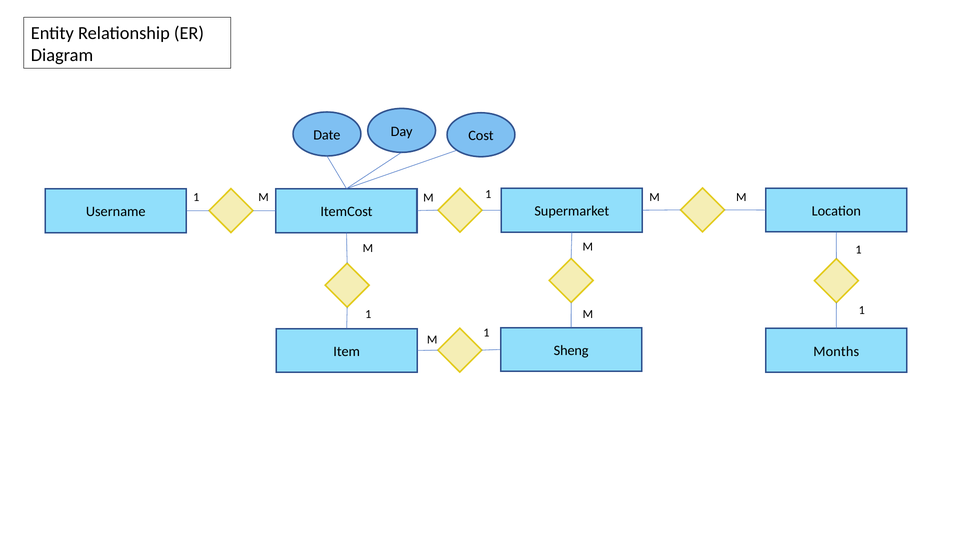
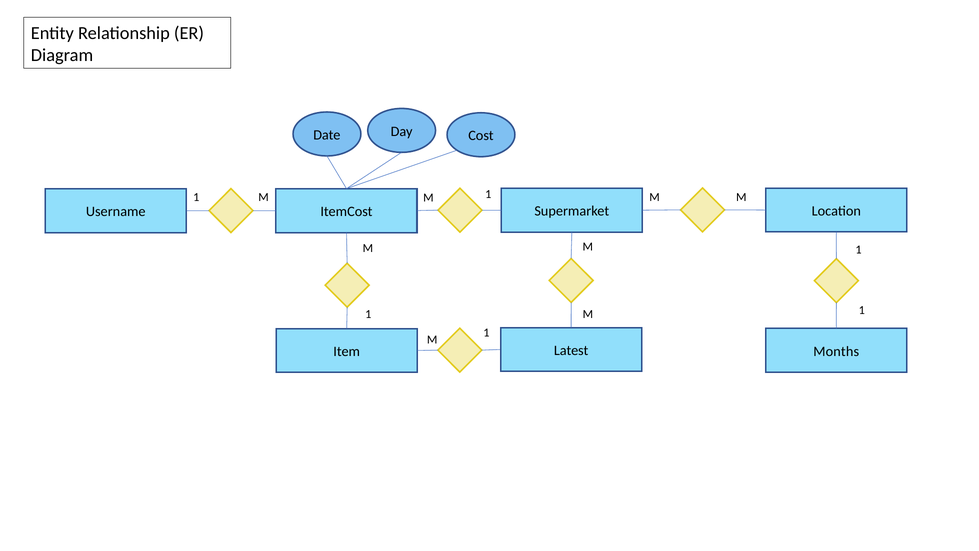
Sheng: Sheng -> Latest (571, 350)
